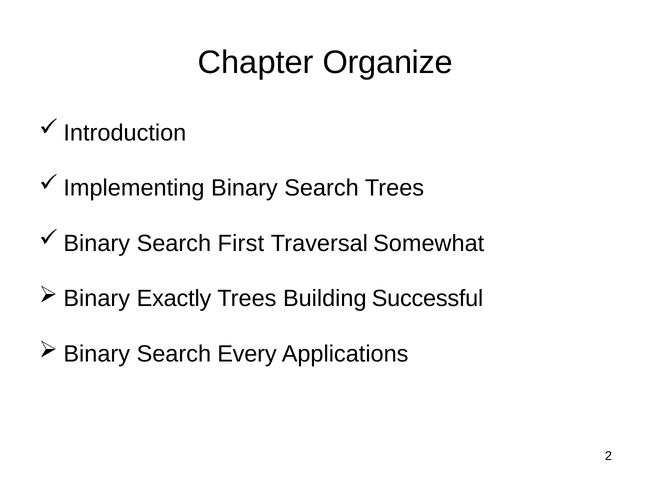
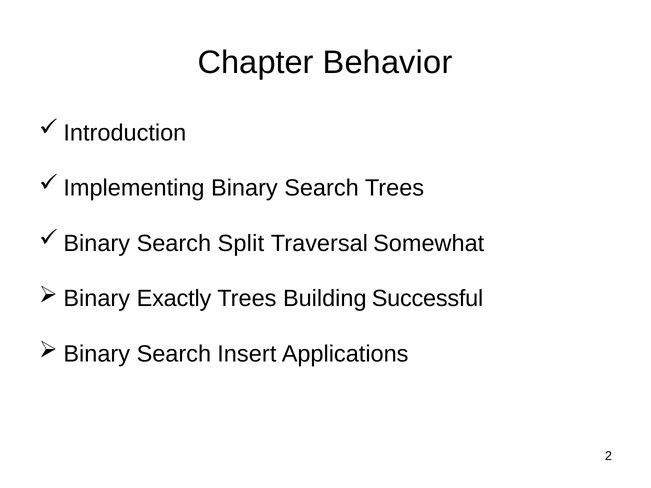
Organize: Organize -> Behavior (388, 63)
First: First -> Split (241, 244)
Every: Every -> Insert (247, 354)
